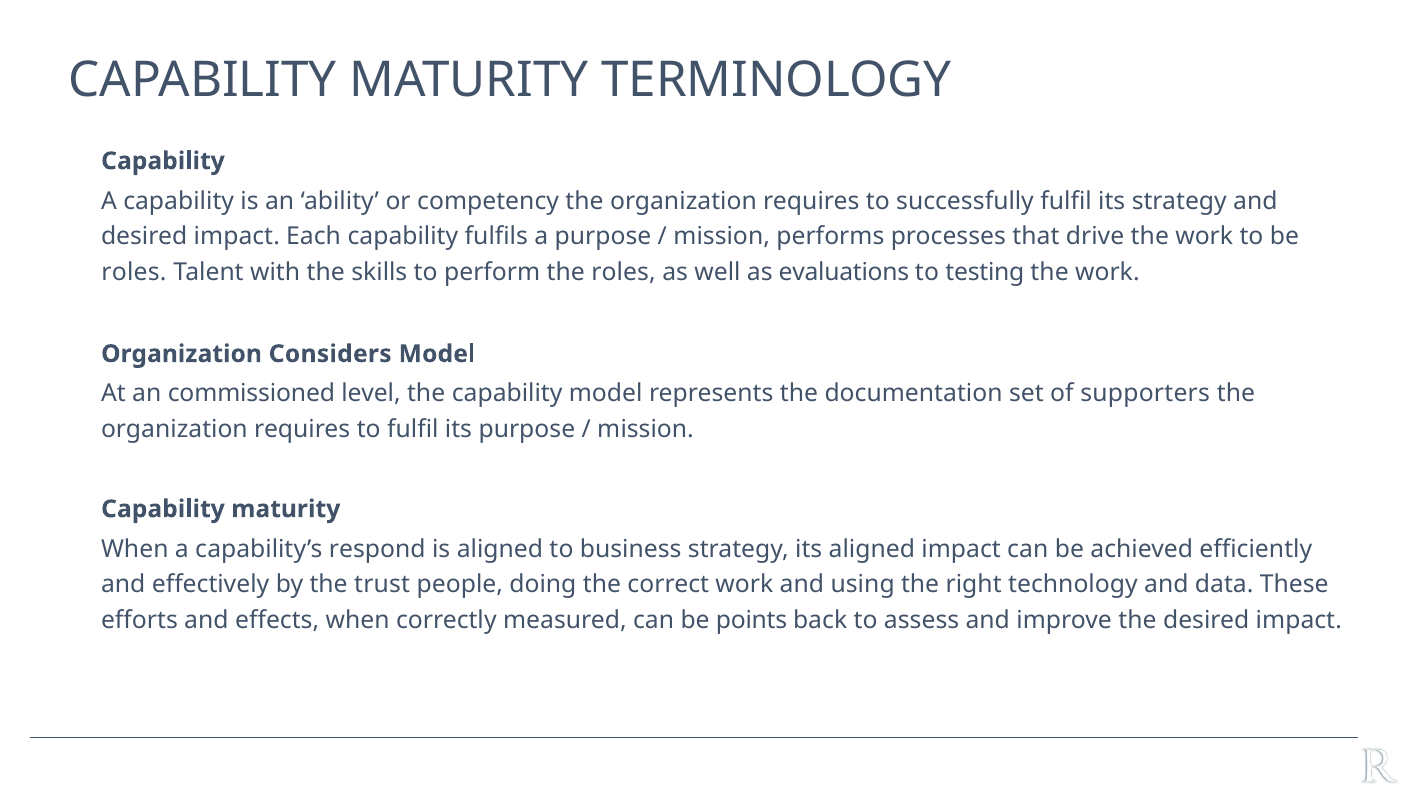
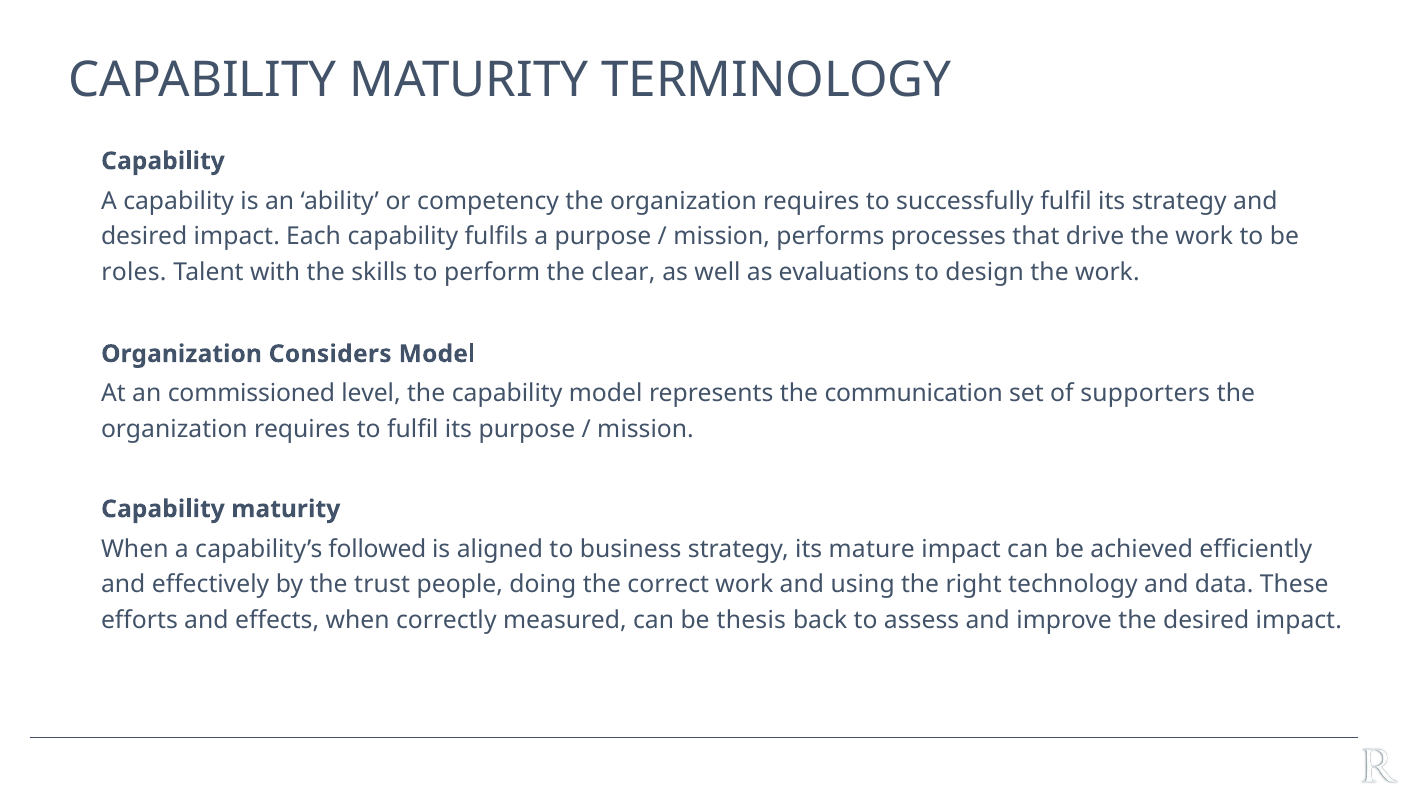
the roles: roles -> clear (623, 272)
testing: testing -> design (985, 272)
documentation: documentation -> communication (914, 394)
respond: respond -> followed (377, 549)
its aligned: aligned -> mature (872, 549)
points: points -> thesis (751, 621)
